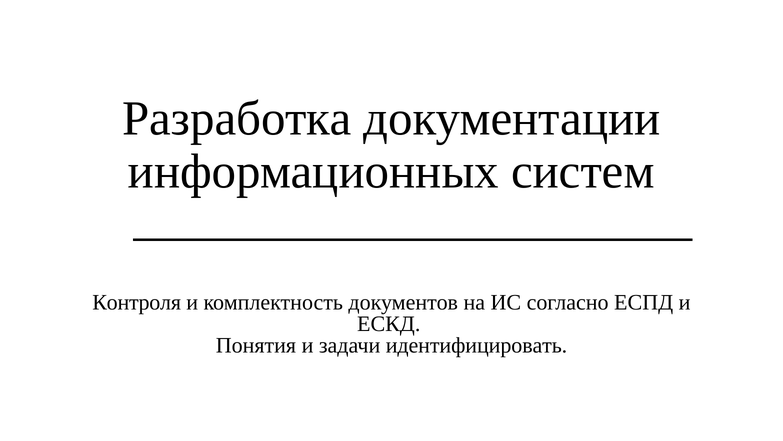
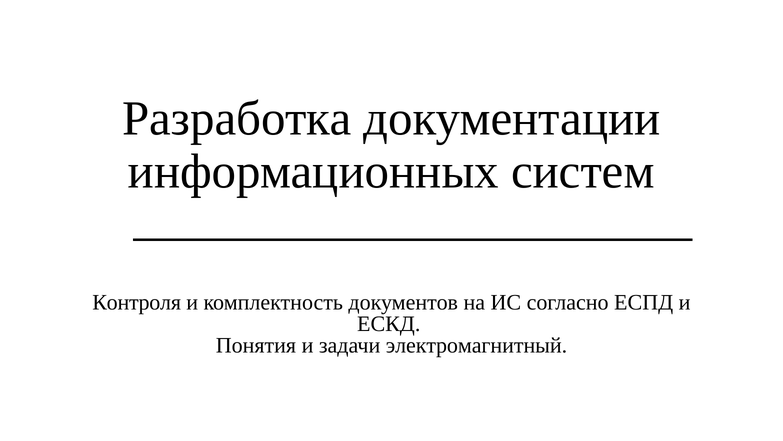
идентифицировать: идентифицировать -> электромагнитный (476, 345)
